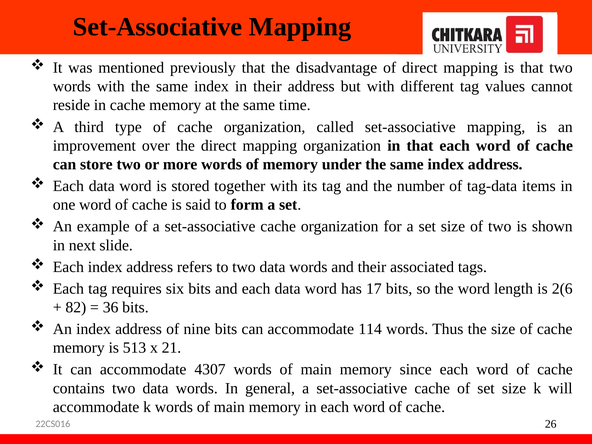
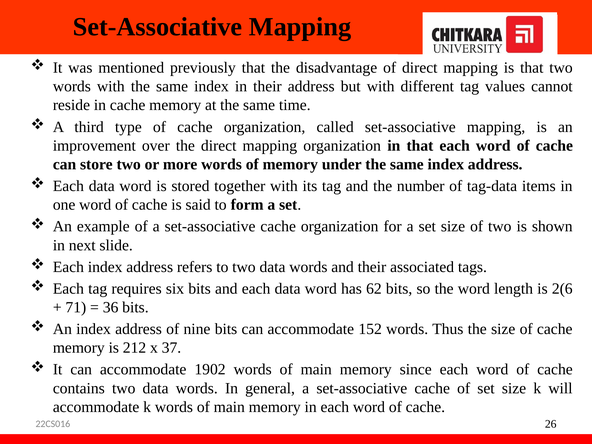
17: 17 -> 62 (374, 289)
82: 82 -> 71 (76, 307)
114: 114 -> 152 (370, 329)
513: 513 -> 212 (134, 348)
21: 21 -> 37 (171, 348)
4307: 4307 -> 1902 (210, 369)
